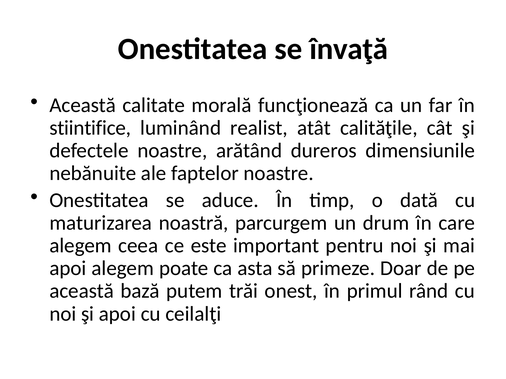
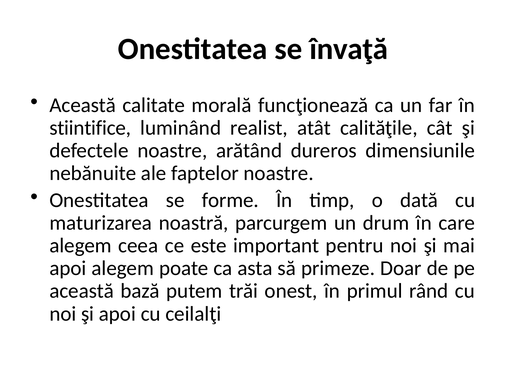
aduce: aduce -> forme (230, 200)
